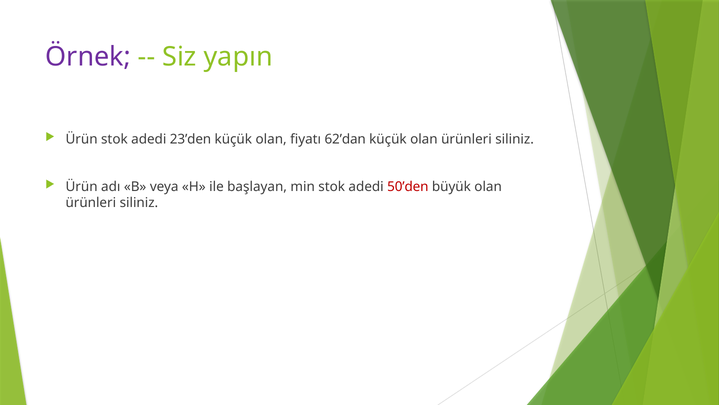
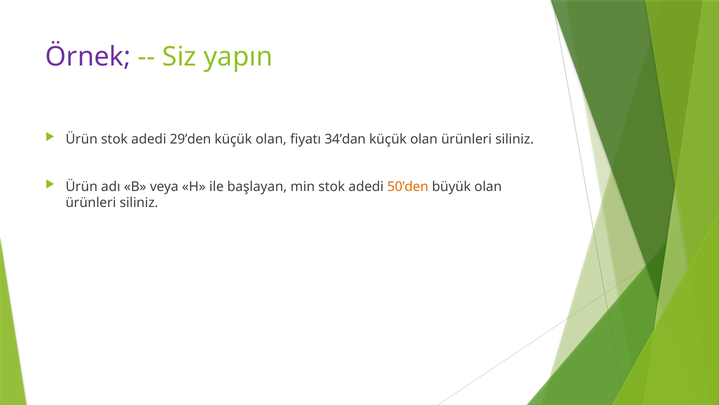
23’den: 23’den -> 29’den (191, 139)
62’dan: 62’dan -> 34’dan (345, 139)
50’den colour: red -> orange (408, 186)
